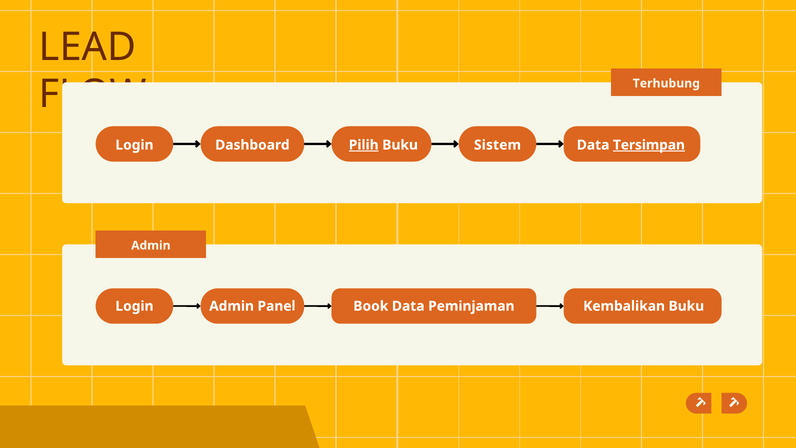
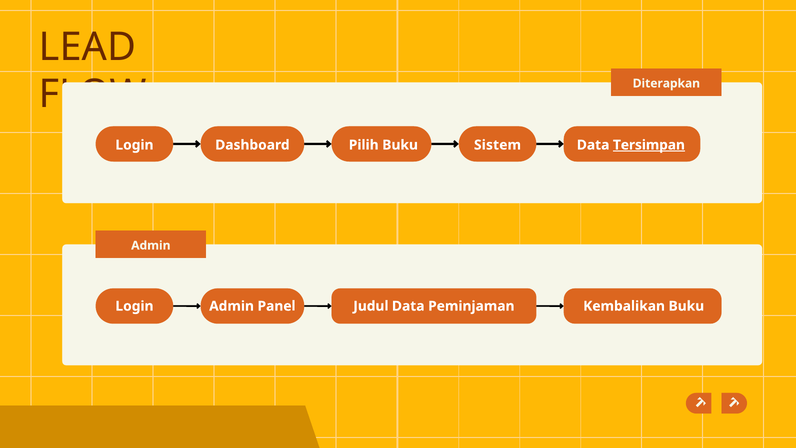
Terhubung: Terhubung -> Diterapkan (666, 83)
Pilih underline: present -> none (364, 145)
Book: Book -> Judul (371, 306)
